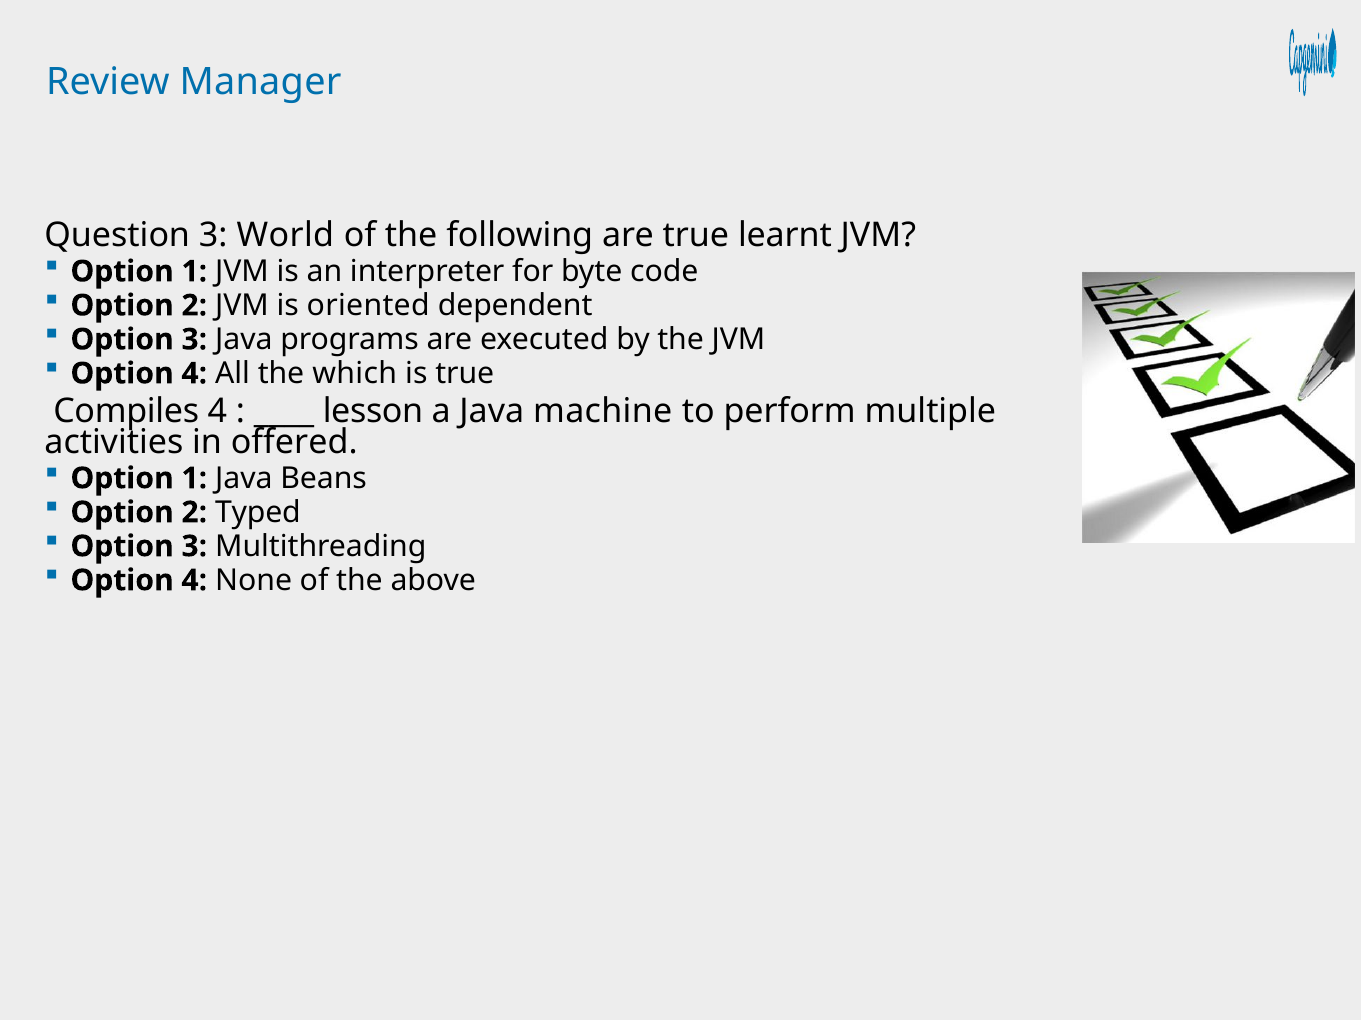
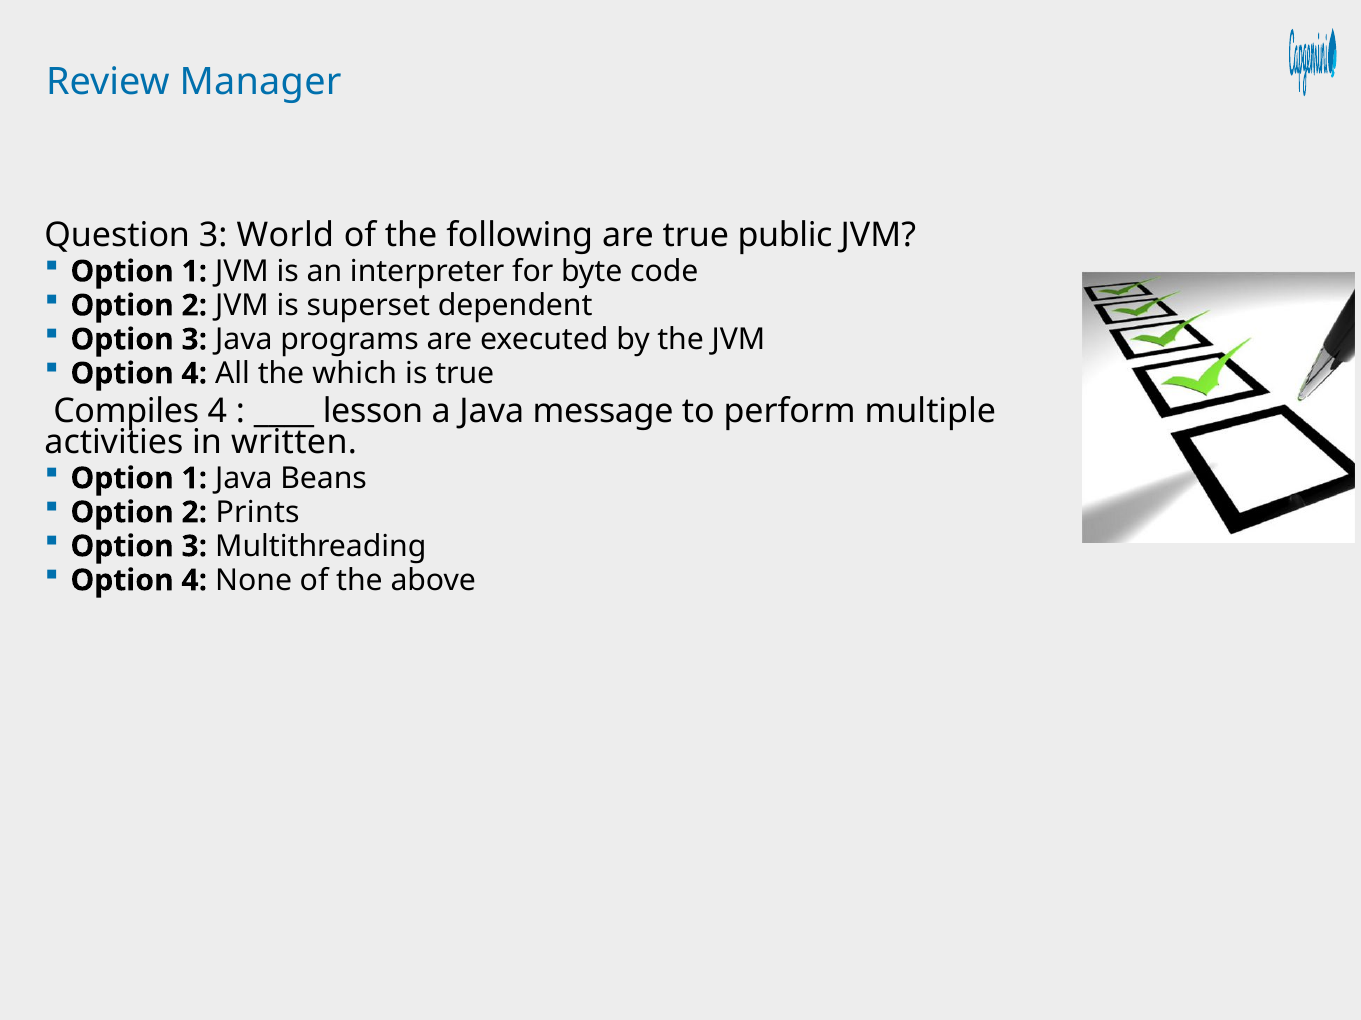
learnt: learnt -> public (785, 236)
oriented: oriented -> superset (368, 306)
machine: machine -> message (603, 411)
offered: offered -> written (294, 443)
Typed: Typed -> Prints (258, 513)
